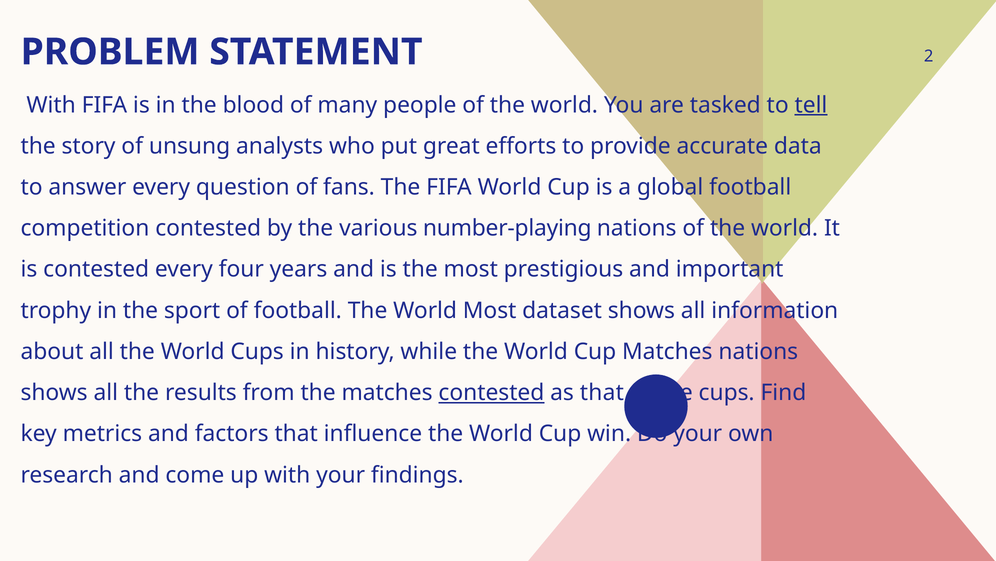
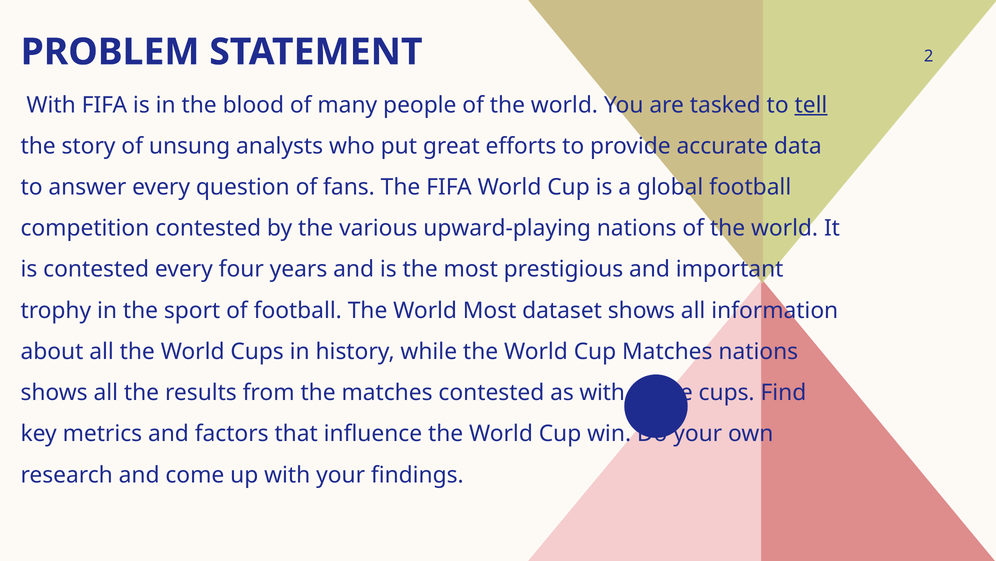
number-playing: number-playing -> upward-playing (507, 228)
contested underline: present -> none (491, 392)
as that: that -> with (602, 392)
